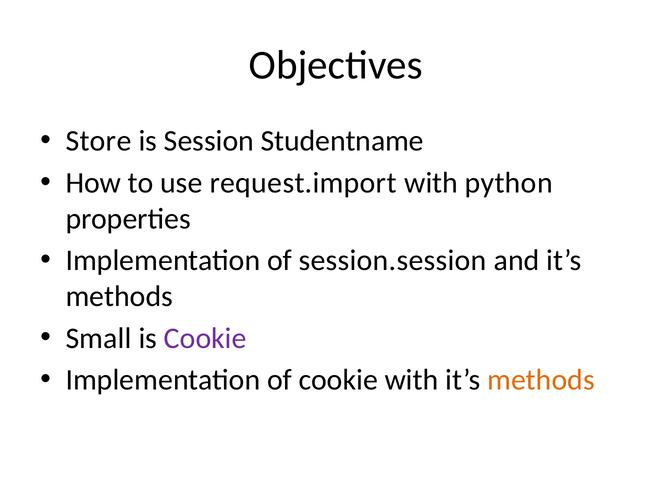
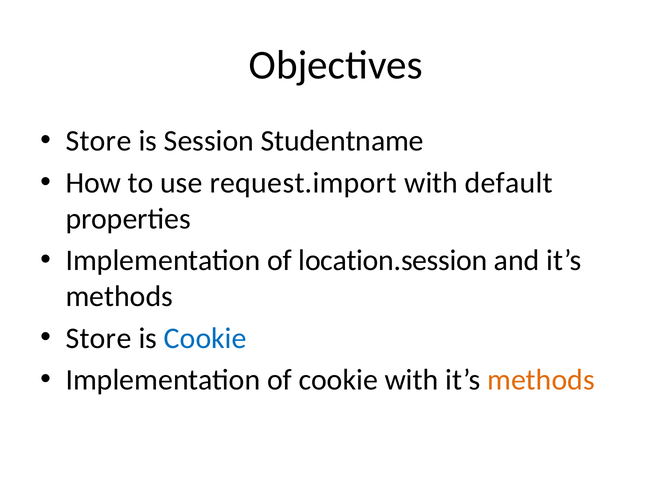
python: python -> default (509, 183)
session.session: session.session -> location.session (393, 260)
Small: Small -> Store (99, 338)
Cookie colour: purple -> blue (205, 338)
